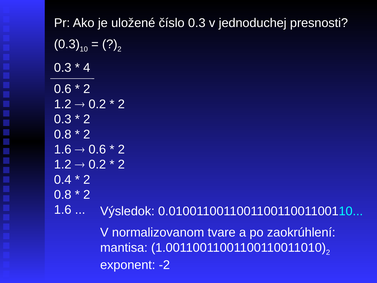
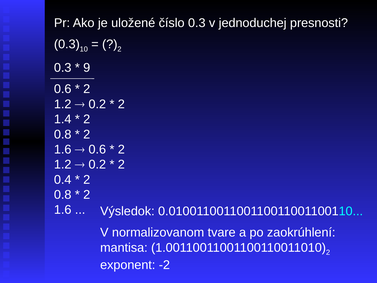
4: 4 -> 9 (87, 68)
0.3: 0.3 -> 1.4 (63, 119)
